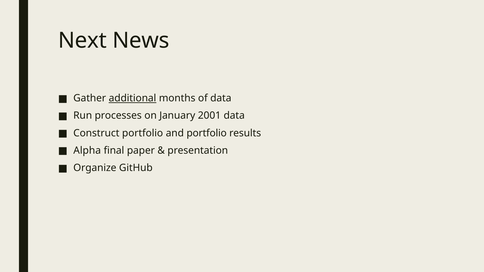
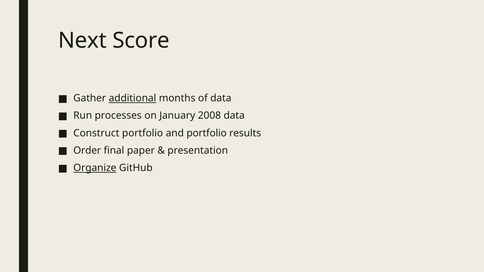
News: News -> Score (141, 41)
2001: 2001 -> 2008 (209, 116)
Alpha: Alpha -> Order (87, 151)
Organize underline: none -> present (95, 168)
